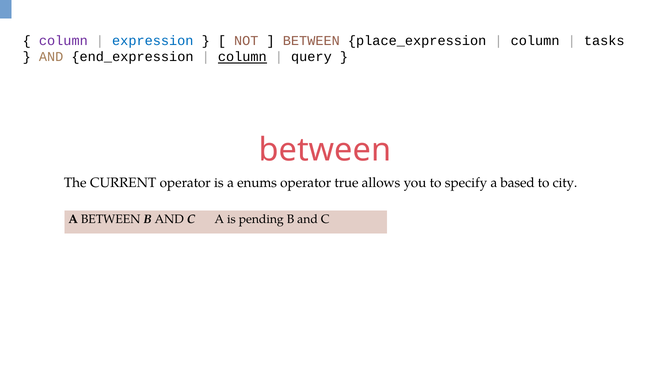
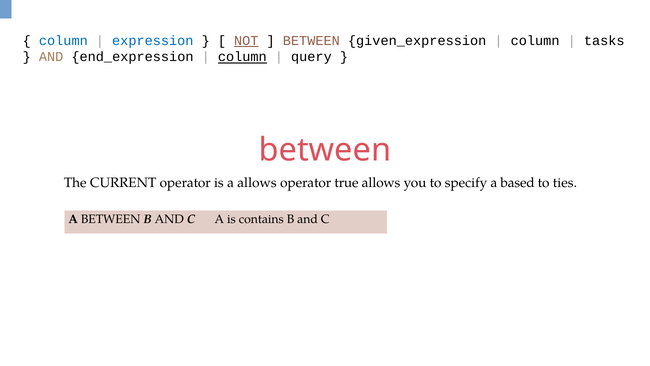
column colour: purple -> blue (63, 41)
NOT underline: none -> present (246, 41)
place_expression: place_expression -> given_expression (417, 41)
a enums: enums -> allows (257, 183)
city: city -> ties (565, 183)
pending: pending -> contains (261, 219)
